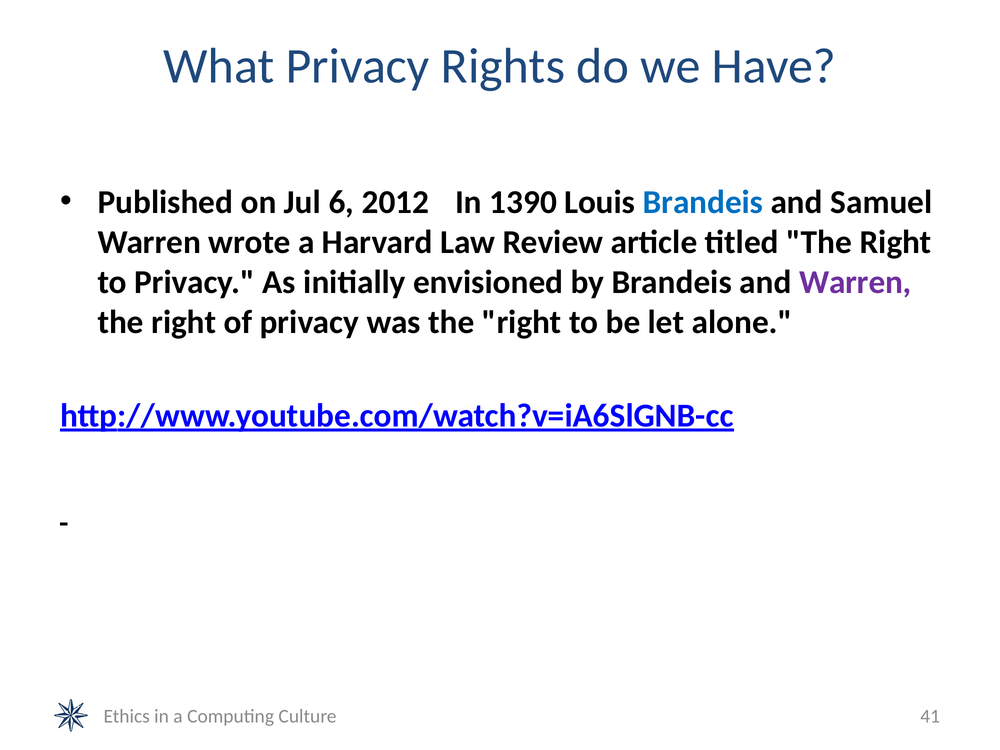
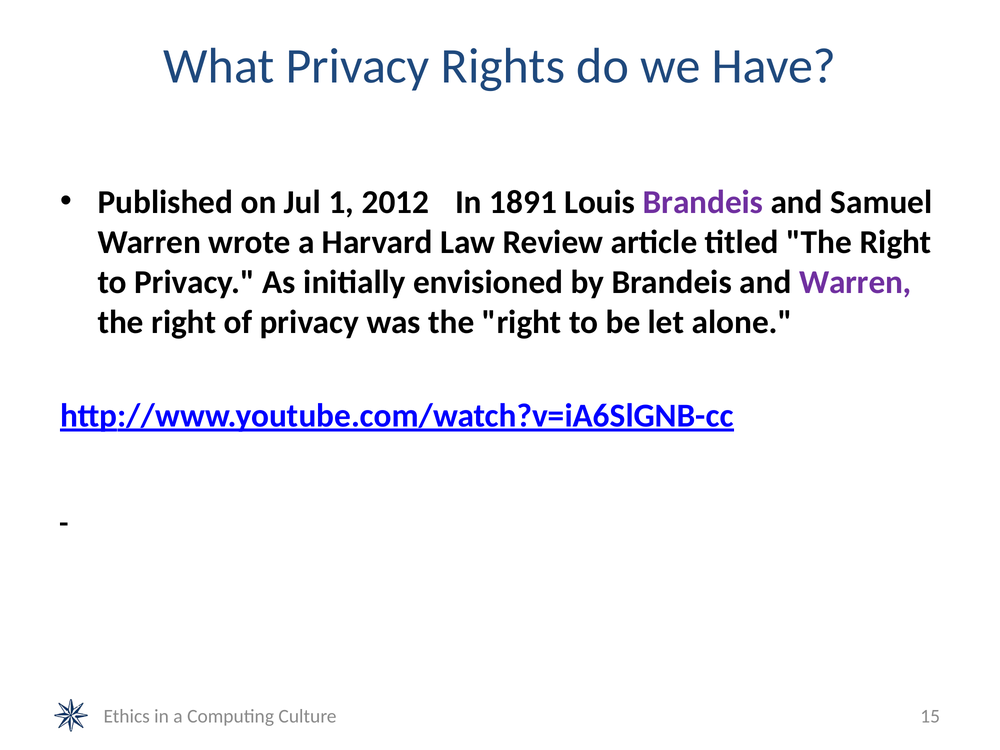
6: 6 -> 1 (341, 202)
1390: 1390 -> 1891 (523, 202)
Brandeis colour: blue -> purple (703, 202)
41: 41 -> 15 (930, 716)
